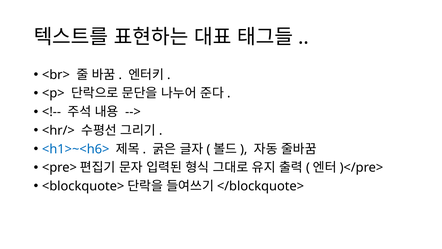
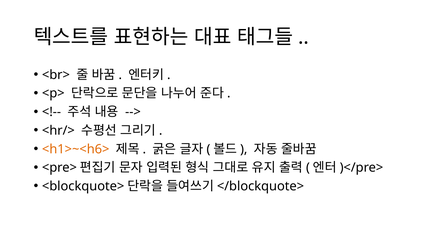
<h1>~<h6> colour: blue -> orange (76, 149)
